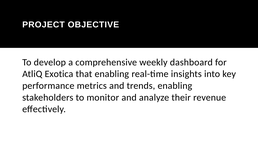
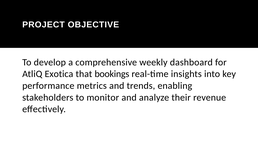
that enabling: enabling -> bookings (112, 74)
